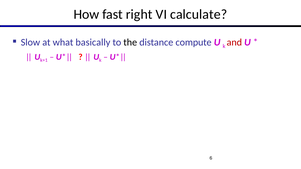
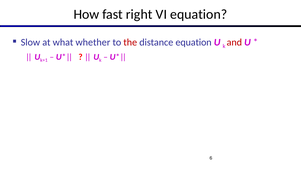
VI calculate: calculate -> equation (199, 14)
basically: basically -> whether (93, 42)
the colour: black -> red (130, 42)
distance compute: compute -> equation (194, 42)
